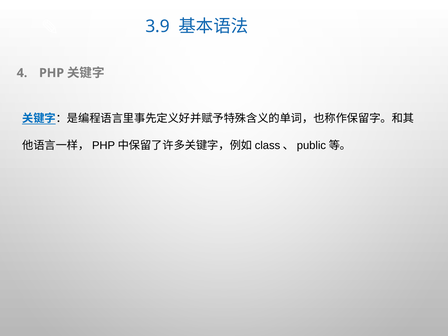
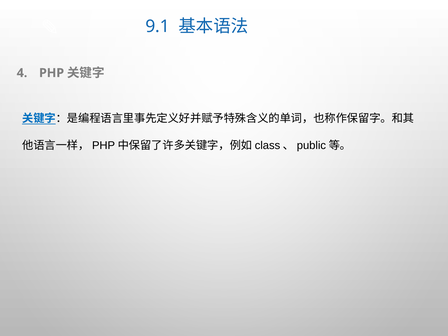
3.9: 3.9 -> 9.1 (158, 26)
